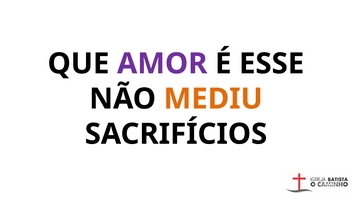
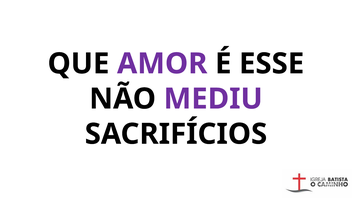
MEDIU colour: orange -> purple (213, 99)
